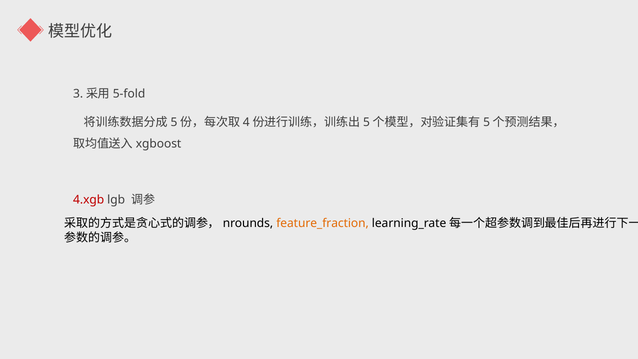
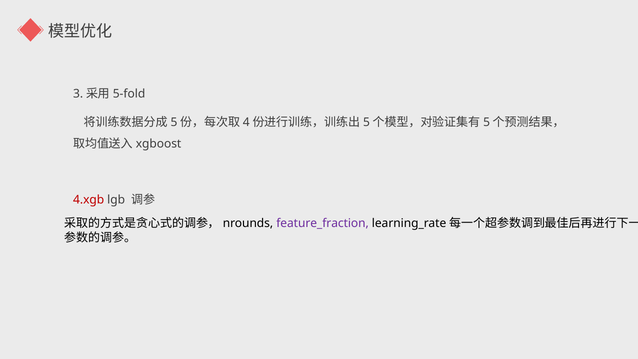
feature_fraction colour: orange -> purple (323, 223)
